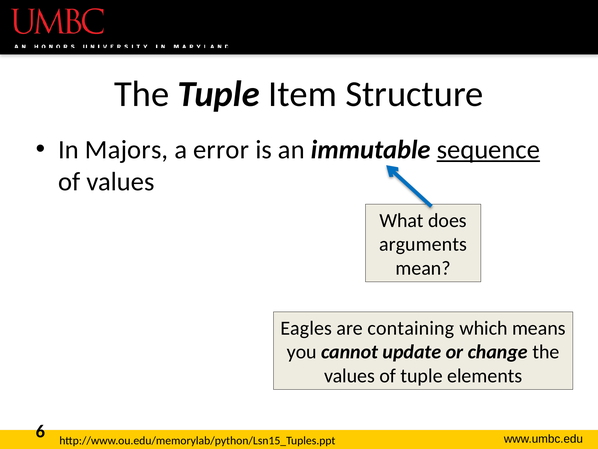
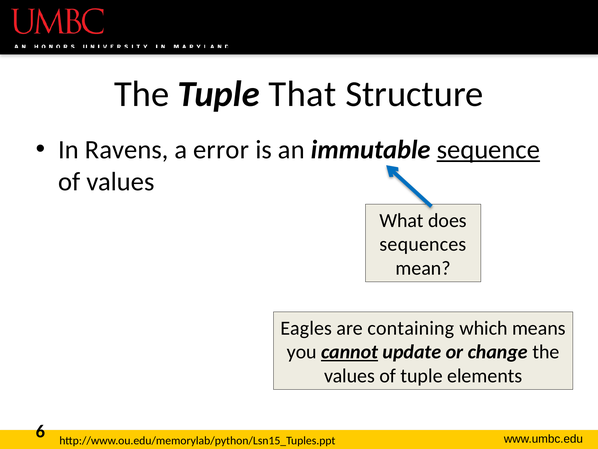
Item: Item -> That (302, 94)
Majors: Majors -> Ravens (127, 150)
arguments: arguments -> sequences (423, 244)
cannot underline: none -> present (350, 352)
